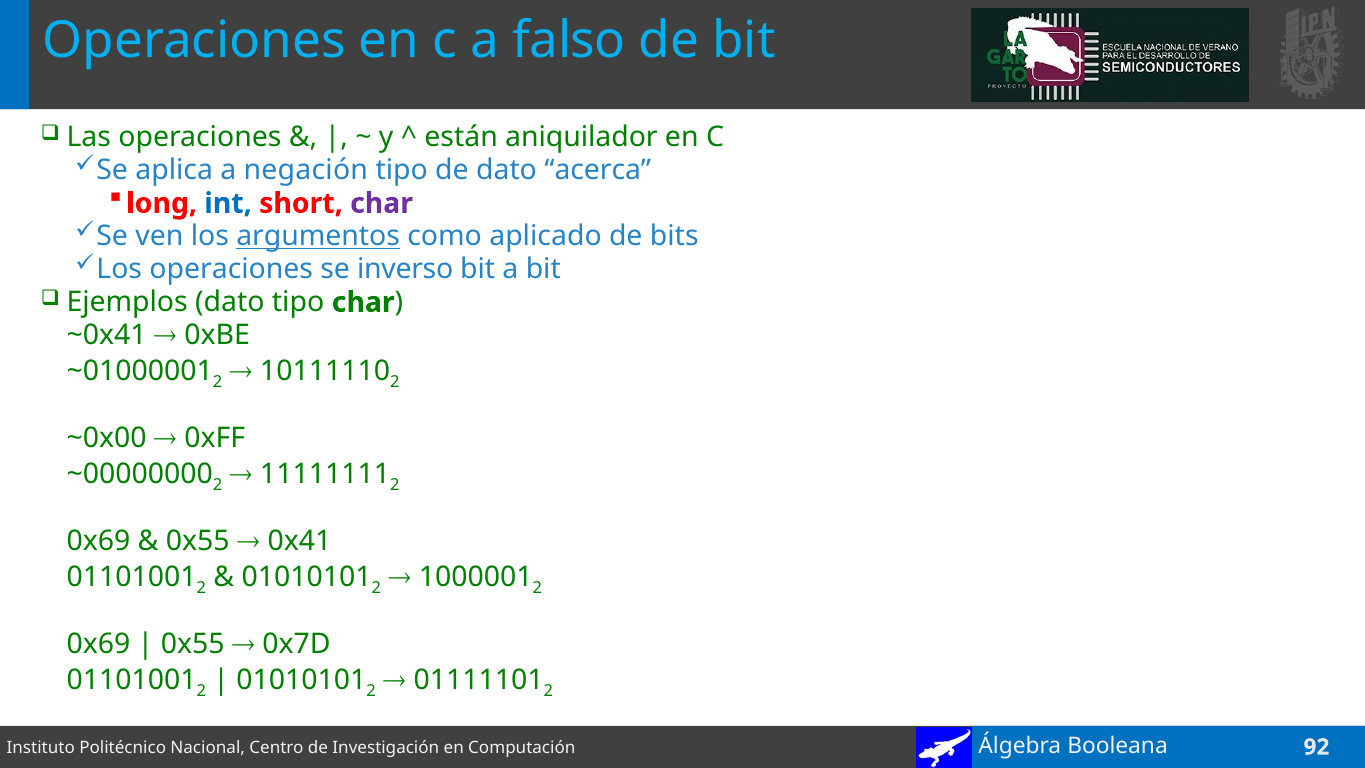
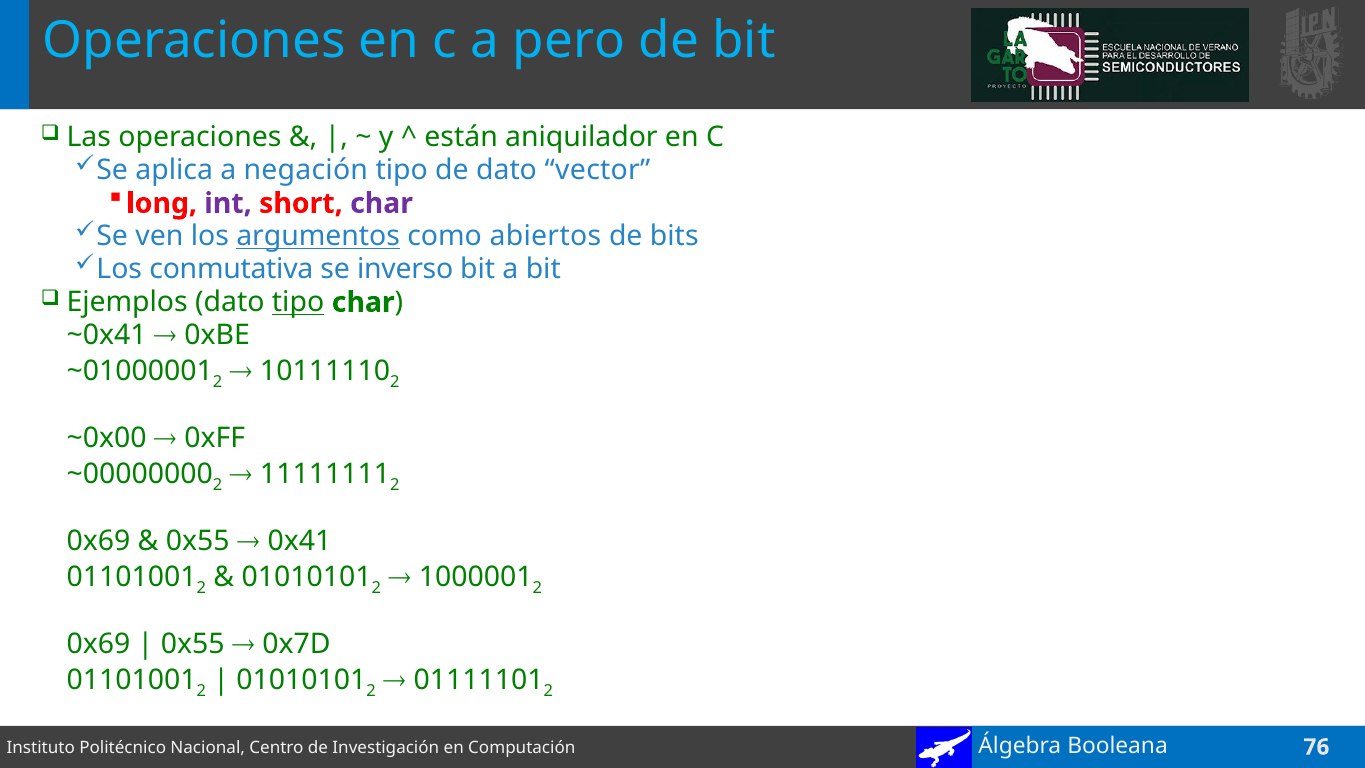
falso: falso -> pero (569, 41)
acerca: acerca -> vector (598, 170)
int colour: blue -> purple (228, 203)
aplicado: aplicado -> abiertos (545, 236)
Los operaciones: operaciones -> conmutativa (231, 269)
tipo underline: none -> present (298, 302)
92: 92 -> 76 (1316, 747)
